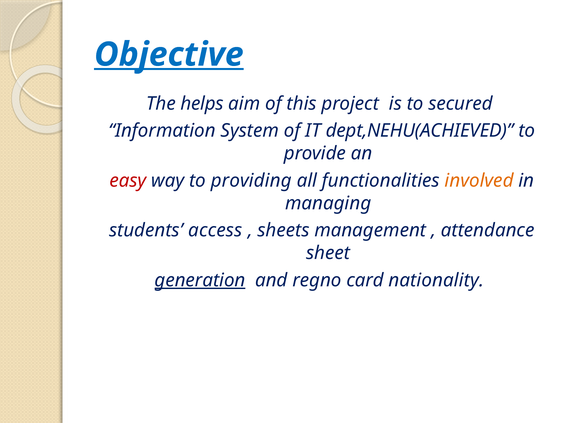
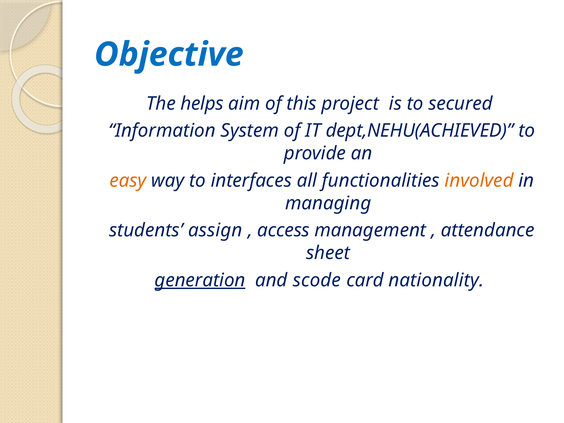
Objective underline: present -> none (169, 55)
easy colour: red -> orange (128, 181)
providing: providing -> interfaces (251, 181)
access: access -> assign (215, 230)
sheets: sheets -> access (284, 230)
regno: regno -> scode (317, 280)
